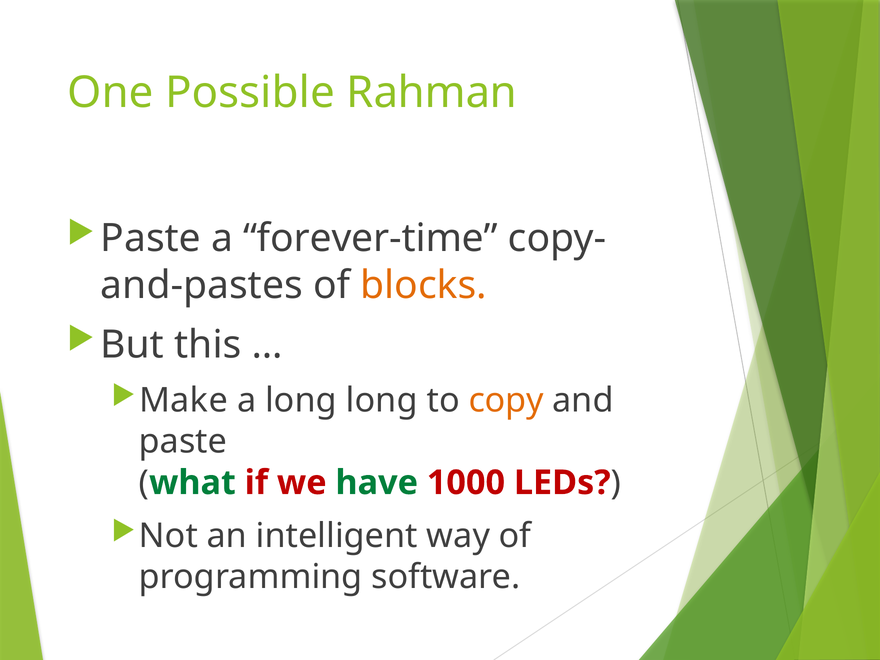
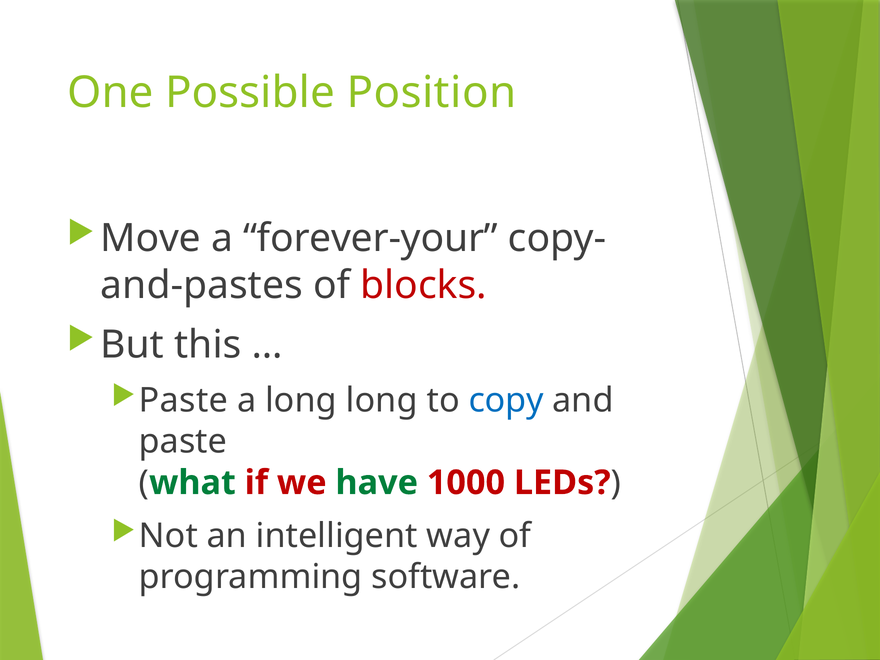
Rahman: Rahman -> Position (431, 93)
Paste: Paste -> Move (151, 239)
forever-time: forever-time -> forever-your (371, 239)
blocks colour: orange -> red (424, 285)
Make: Make -> Paste (183, 401)
copy colour: orange -> blue (506, 401)
